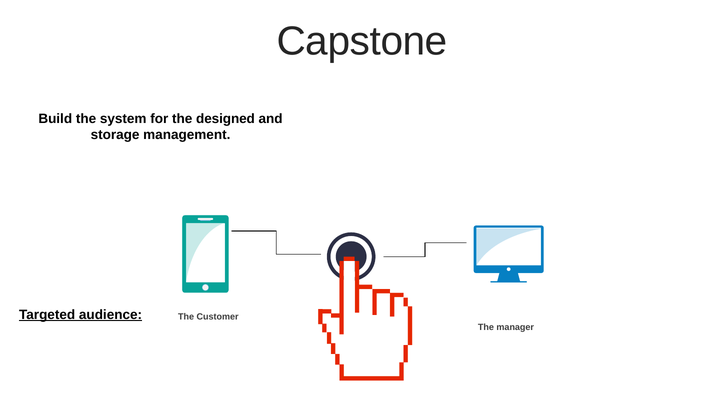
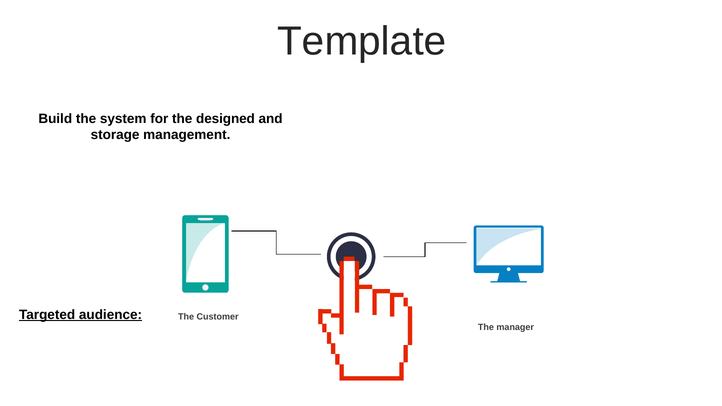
Capstone: Capstone -> Template (362, 41)
